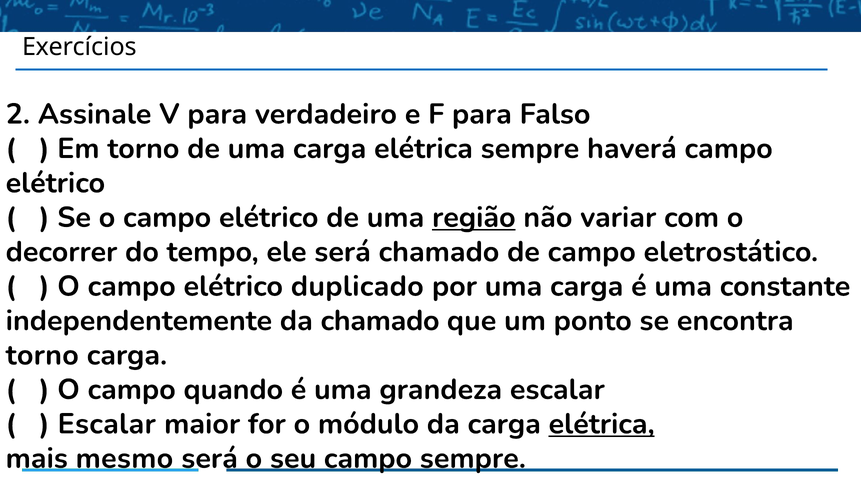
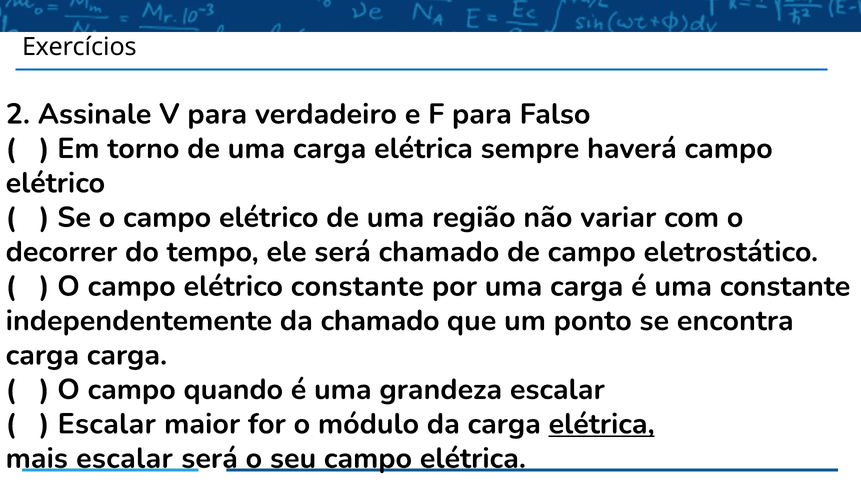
região underline: present -> none (474, 217)
elétrico duplicado: duplicado -> constante (357, 286)
torno: torno -> carga (42, 355)
mais mesmo: mesmo -> escalar (124, 459)
campo sempre: sempre -> elétrica (473, 459)
